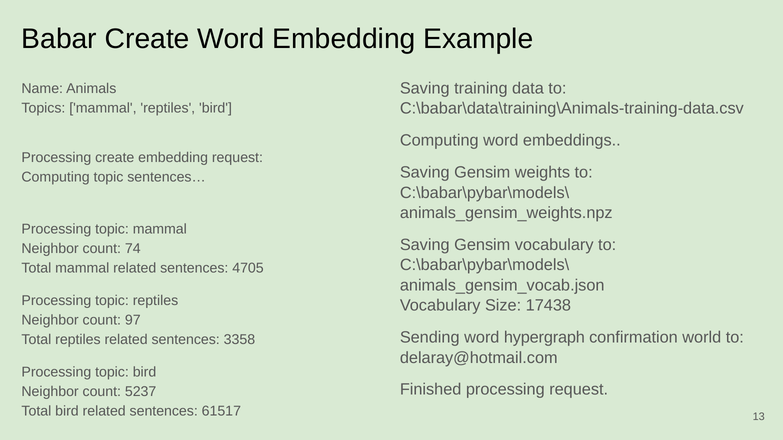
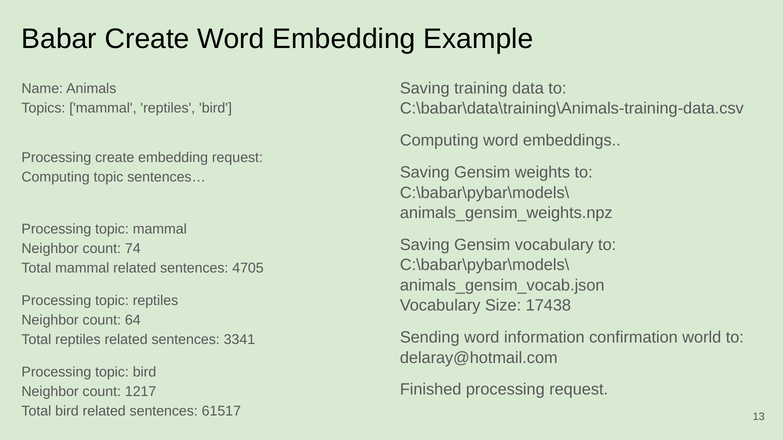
97: 97 -> 64 (133, 321)
hypergraph: hypergraph -> information (544, 338)
3358: 3358 -> 3341 (239, 340)
5237: 5237 -> 1217 (141, 392)
